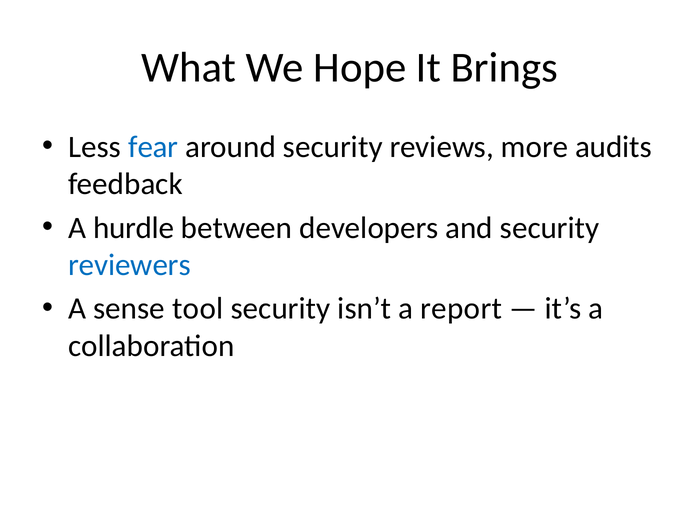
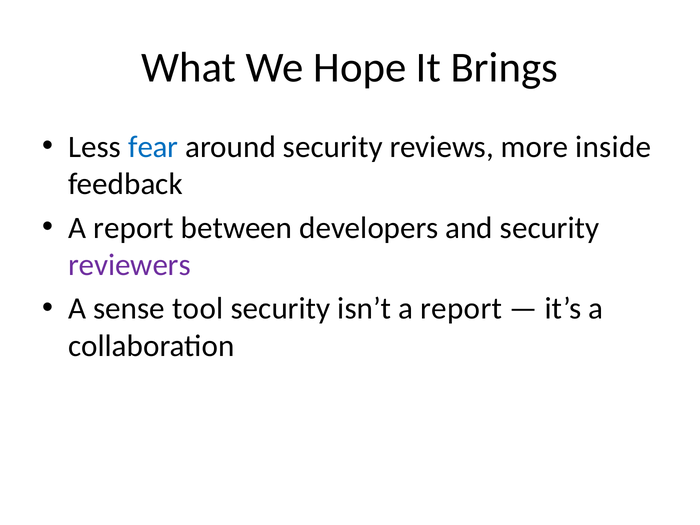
audits: audits -> inside (613, 147)
hurdle: hurdle -> report (134, 228)
reviewers colour: blue -> purple (129, 265)
